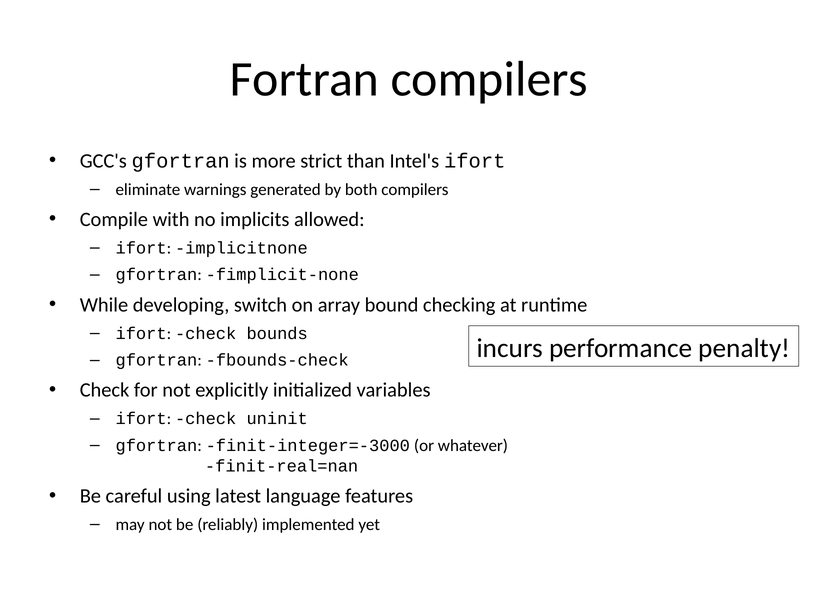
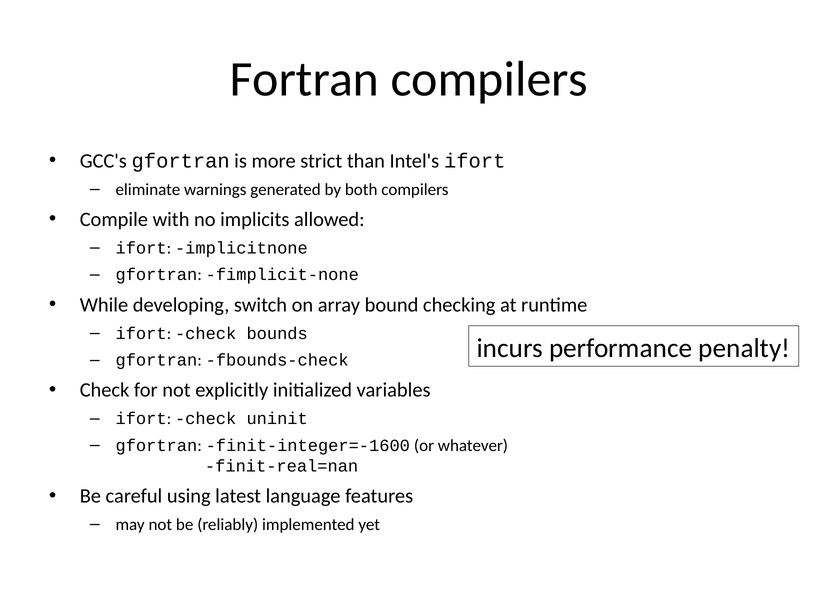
finit-integer=-3000: finit-integer=-3000 -> finit-integer=-1600 (308, 446)
